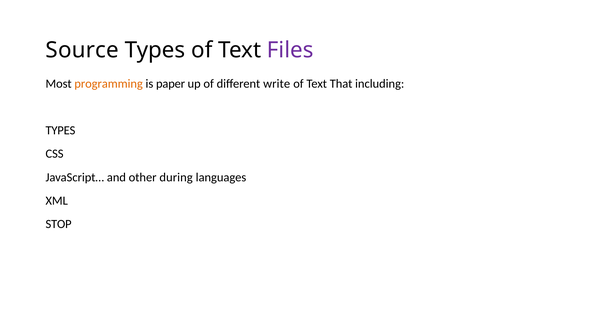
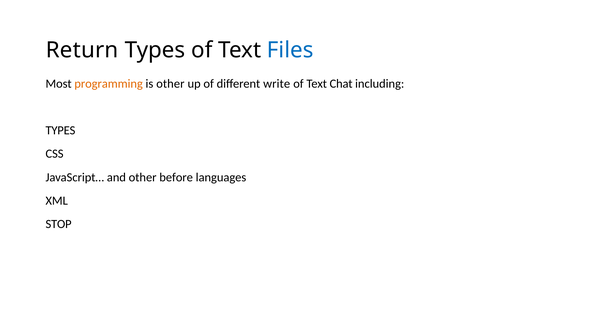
Source: Source -> Return (82, 50)
Files colour: purple -> blue (290, 50)
is paper: paper -> other (170, 84)
That: That -> Chat (341, 84)
during: during -> before (176, 177)
